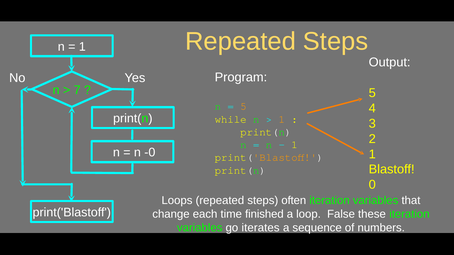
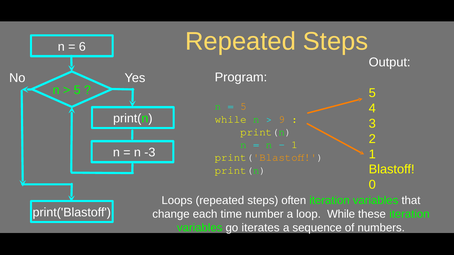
1: 1 -> 6 (82, 47)
7: 7 -> 5 (77, 90)
1: 1 -> 9 (282, 119)
-0: -0 -> -3 (150, 153)
finished: finished -> number (264, 214)
loop False: False -> While (341, 214)
